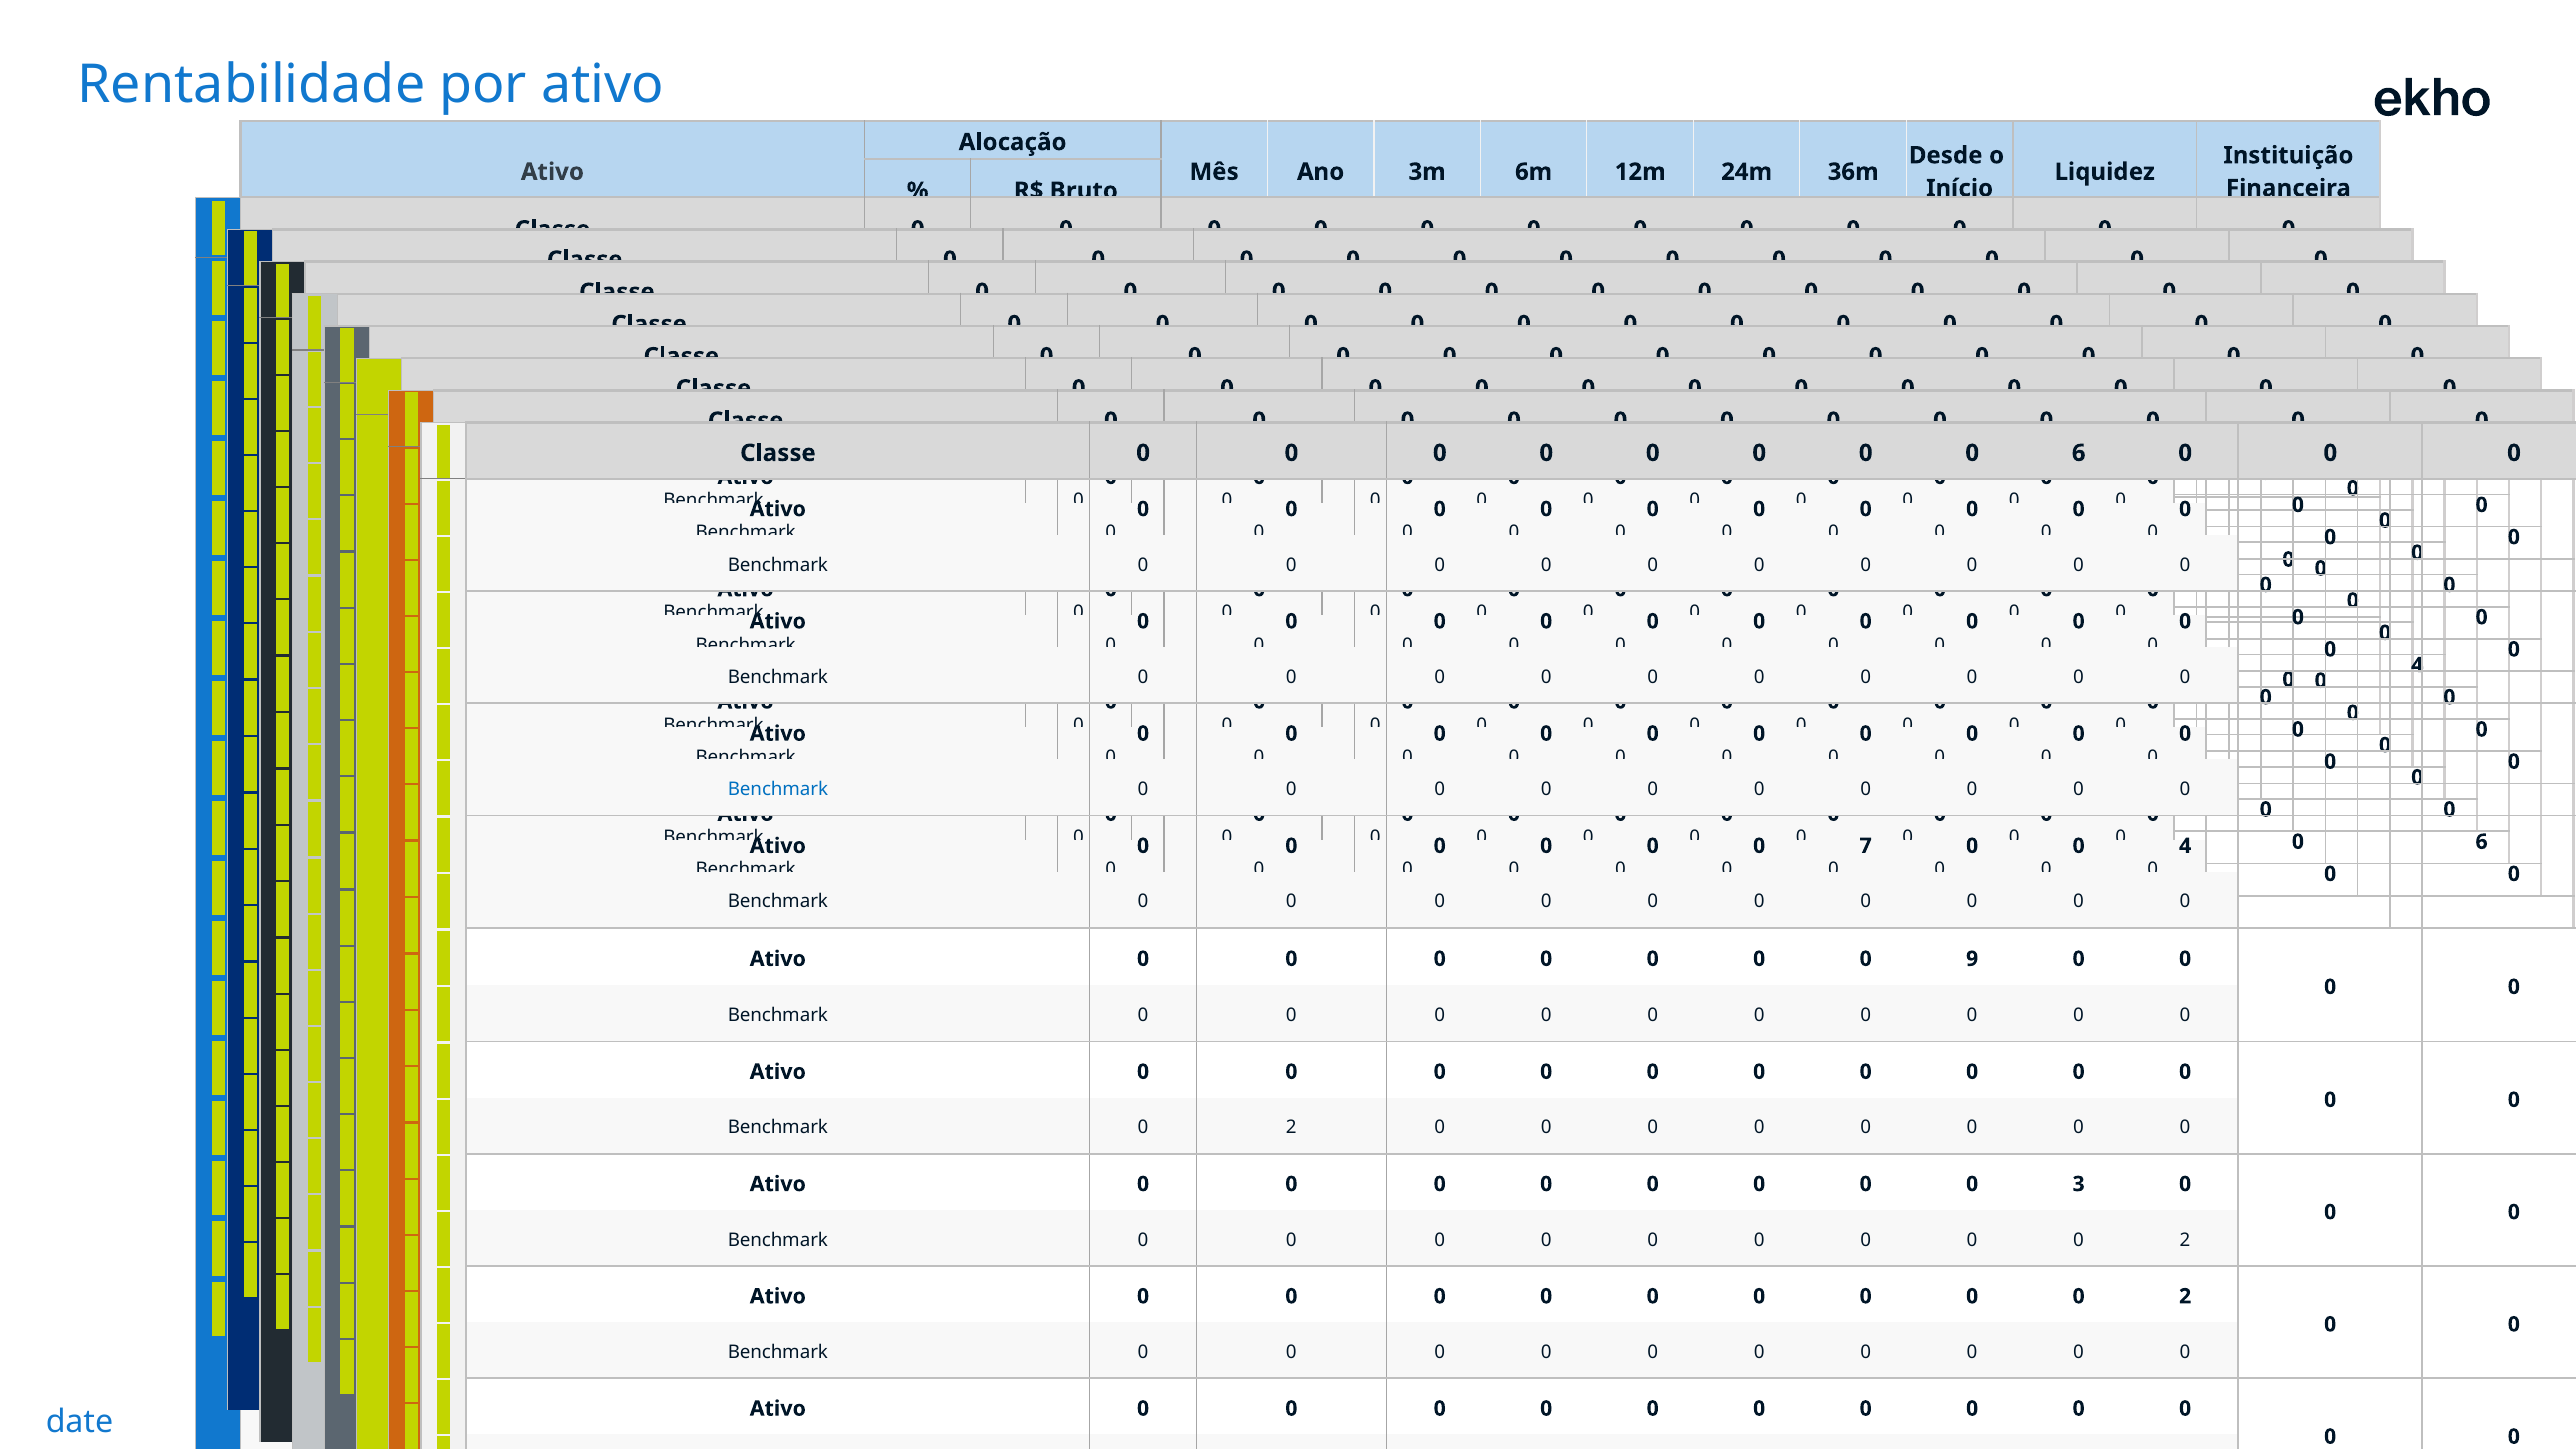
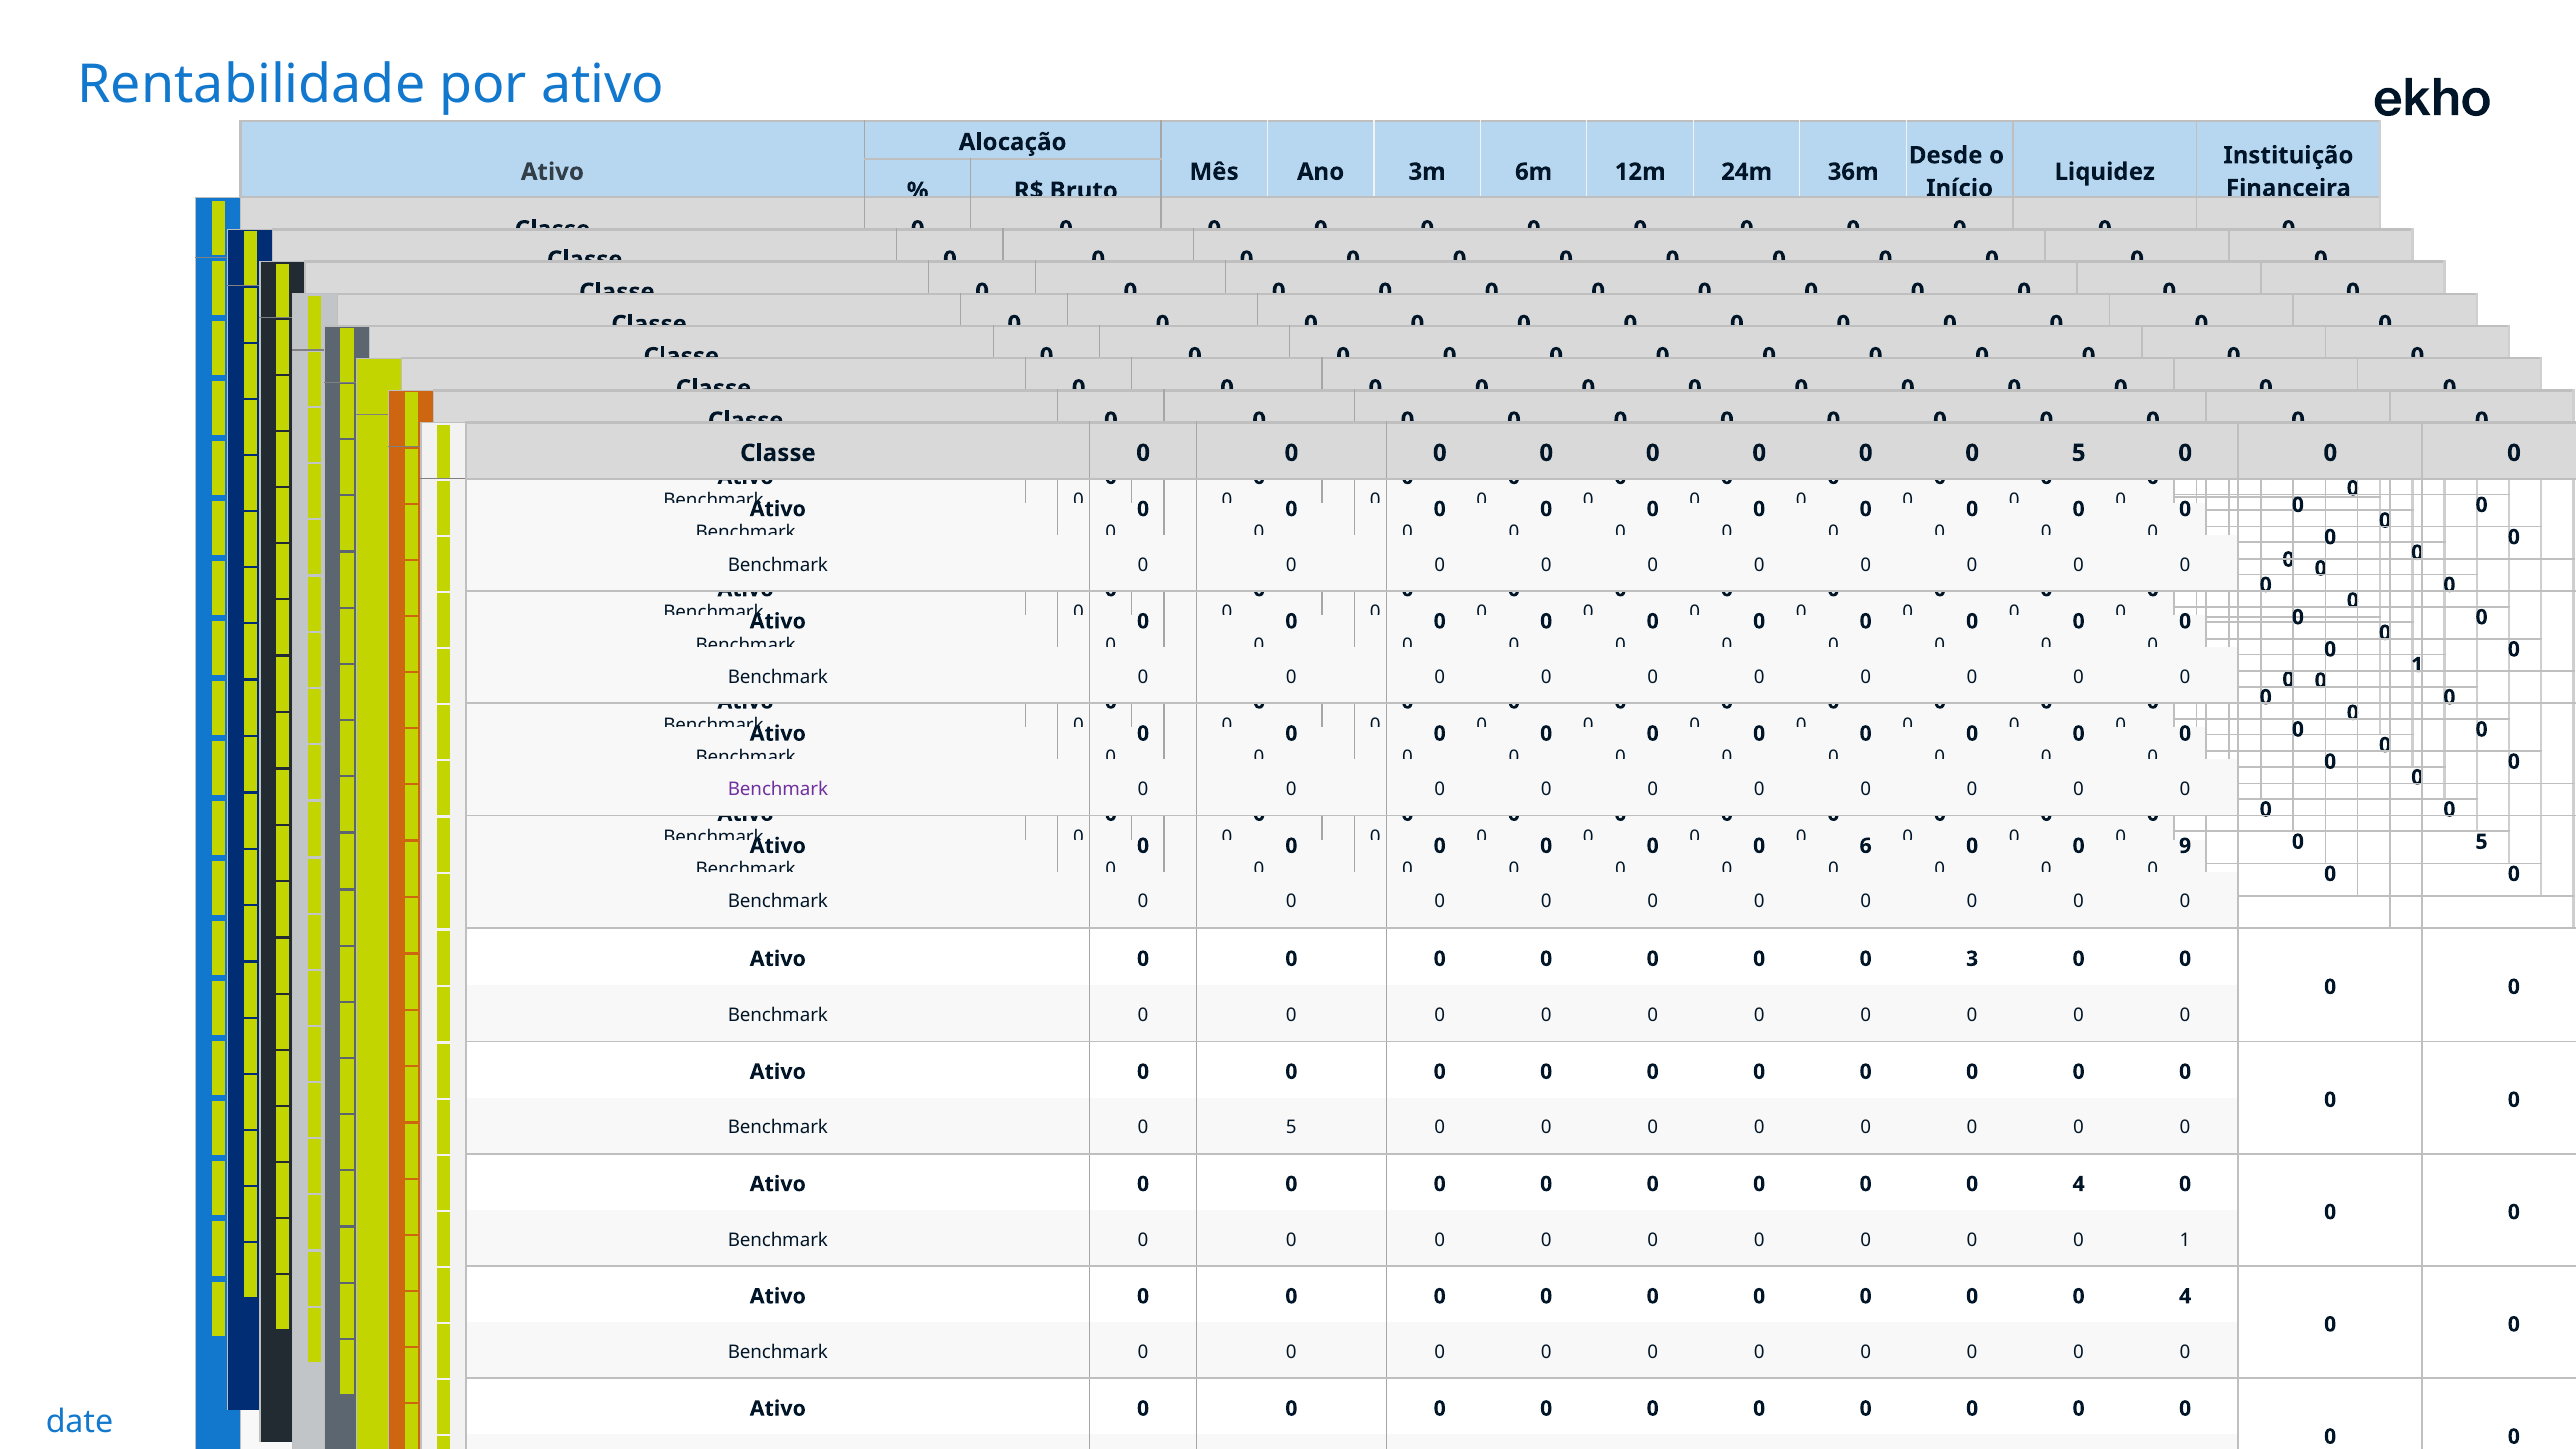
6: 6 -> 5 (2079, 453)
4: 4 -> 1 (2417, 665)
Benchmark colour: blue -> purple (778, 789)
6: 6 -> 5 (2482, 842)
7: 7 -> 6 (1866, 846)
4: 4 -> 9 (2185, 846)
9: 9 -> 3 (1972, 959)
Benchmark 0 2: 2 -> 5 (1291, 1128)
3: 3 -> 4 (2079, 1184)
2: 2 -> 1 (2185, 1240)
2: 2 -> 4 (2185, 1296)
